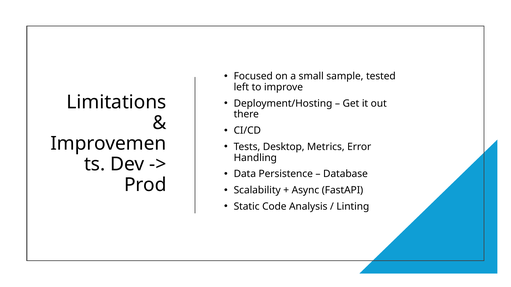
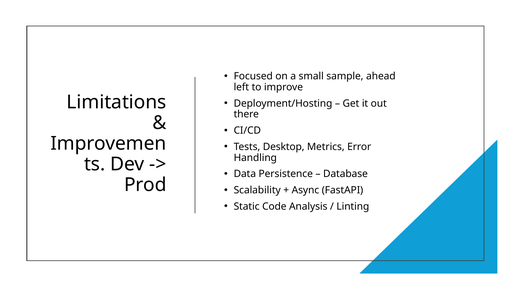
tested: tested -> ahead (381, 76)
